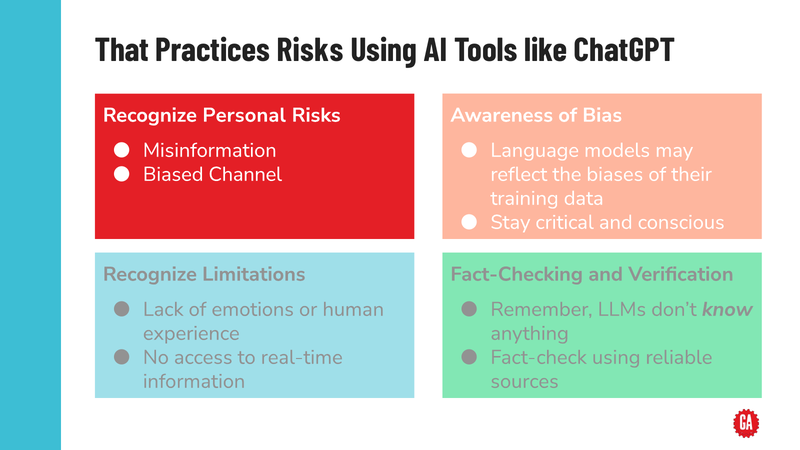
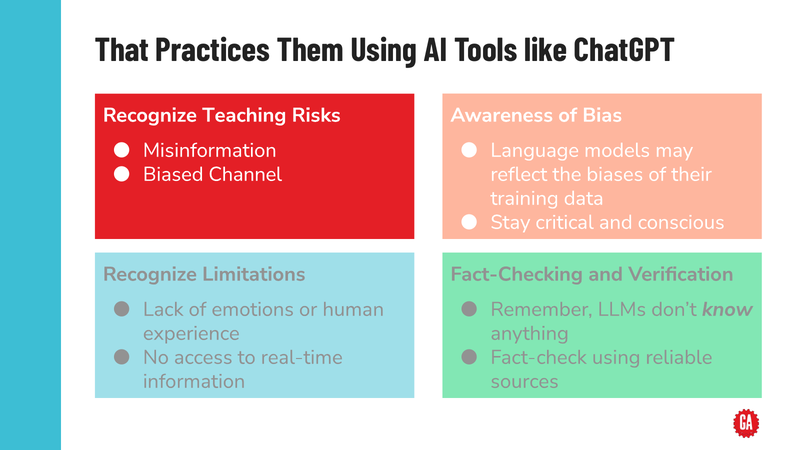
Practices Risks: Risks -> Them (310, 50)
Personal: Personal -> Teaching (244, 115)
